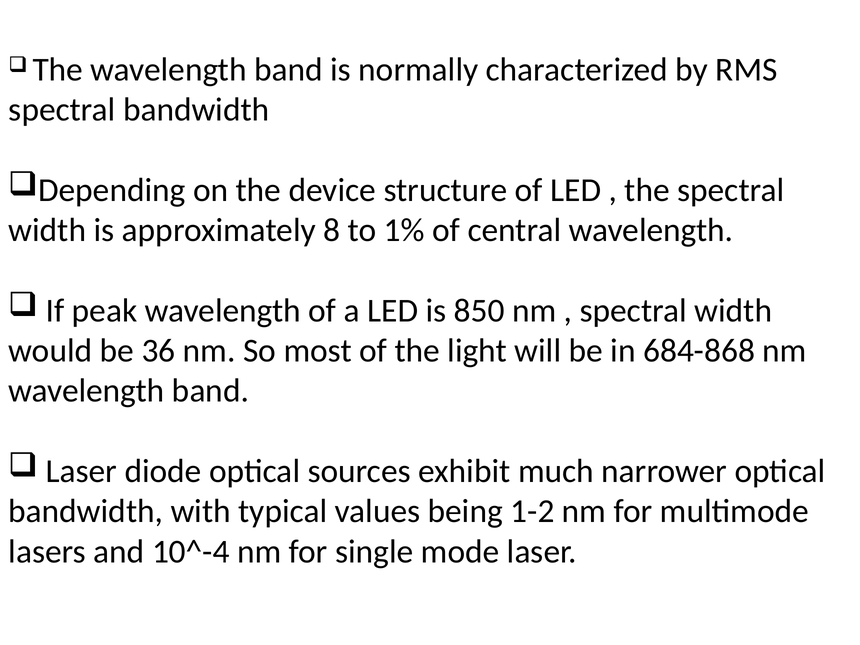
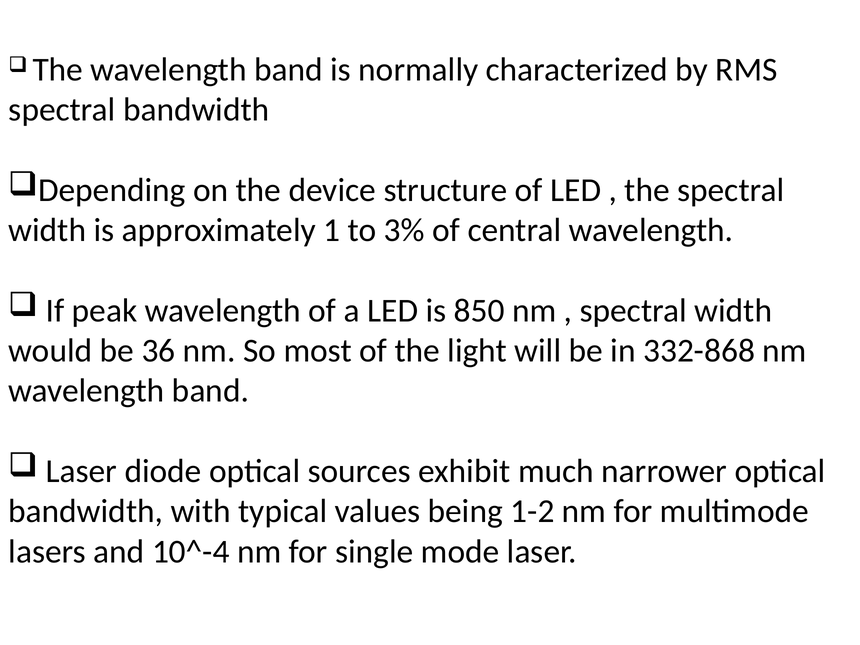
8: 8 -> 1 (332, 230)
1%: 1% -> 3% (404, 230)
684-868: 684-868 -> 332-868 (699, 351)
